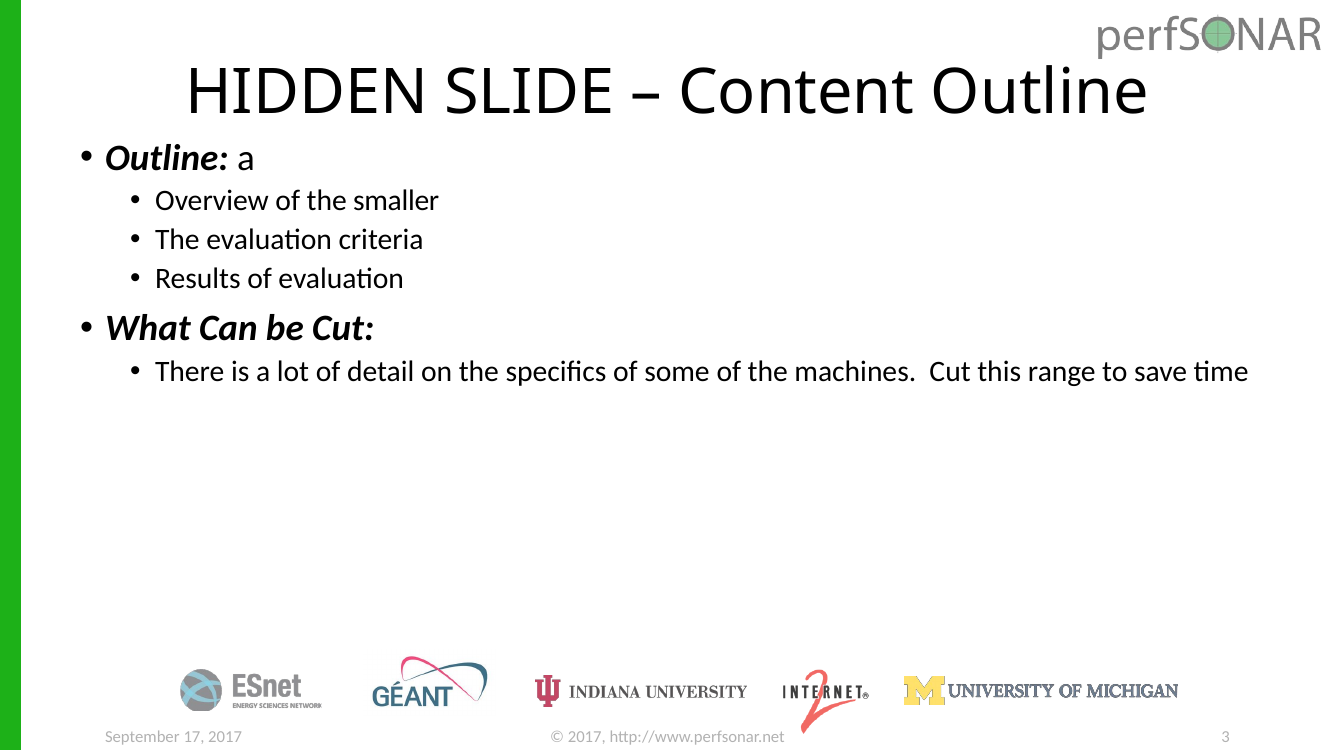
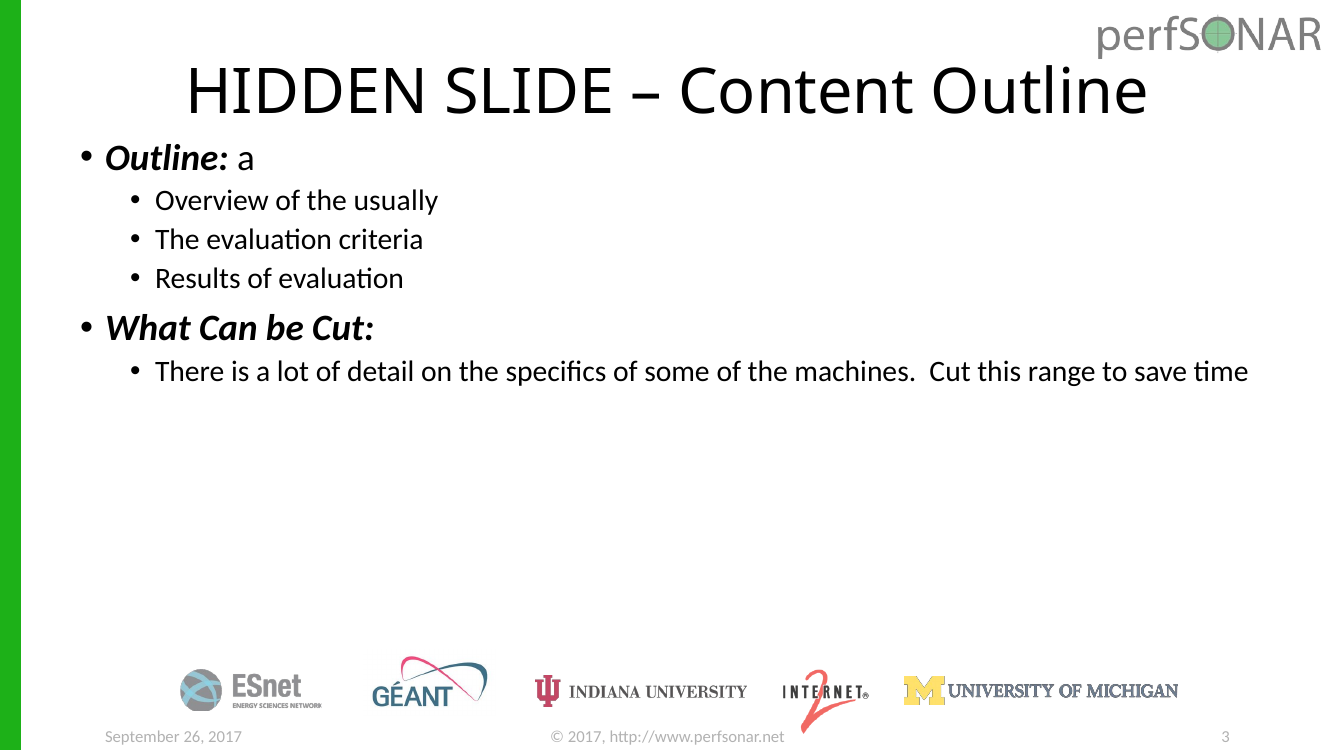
smaller: smaller -> usually (396, 201)
17: 17 -> 26 (194, 737)
